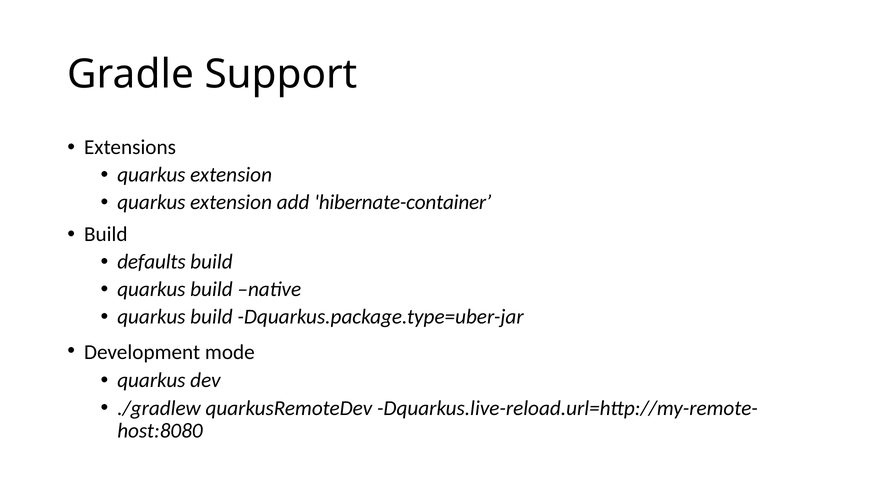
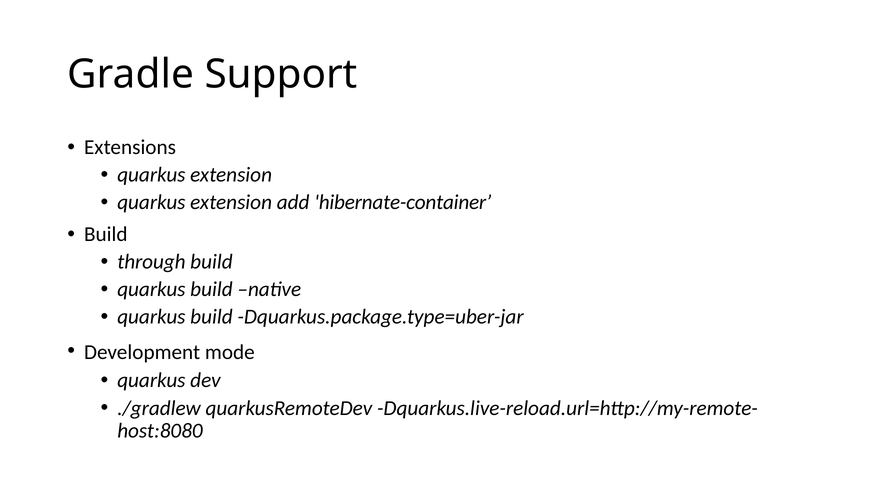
defaults: defaults -> through (151, 262)
